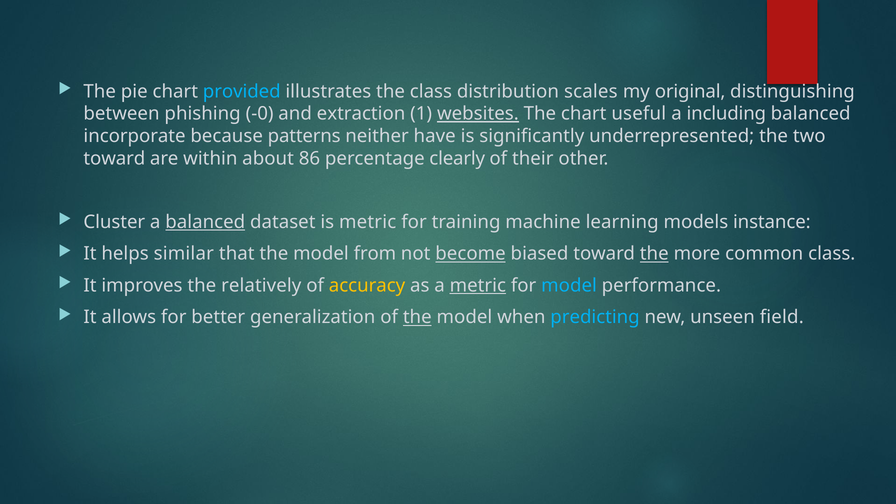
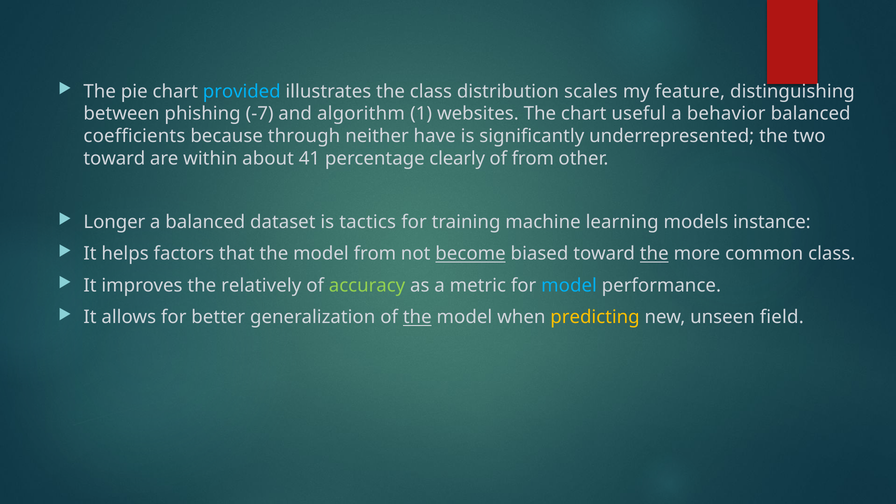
original: original -> feature (690, 91)
-0: -0 -> -7 (260, 114)
extraction: extraction -> algorithm (361, 114)
websites underline: present -> none (478, 114)
including: including -> behavior (726, 114)
incorporate: incorporate -> coefficients (134, 136)
patterns: patterns -> through (304, 136)
86: 86 -> 41 (309, 159)
of their: their -> from (533, 159)
Cluster: Cluster -> Longer (114, 222)
balanced underline: present -> none (205, 222)
is metric: metric -> tactics (368, 222)
similar: similar -> factors (184, 254)
accuracy colour: yellow -> light green (367, 286)
metric underline: present -> none (478, 286)
predicting colour: light blue -> yellow (595, 317)
